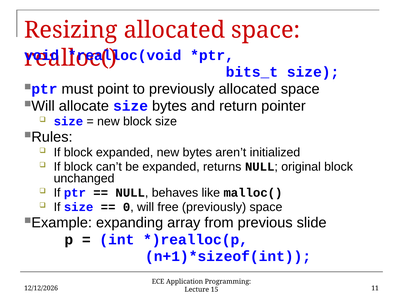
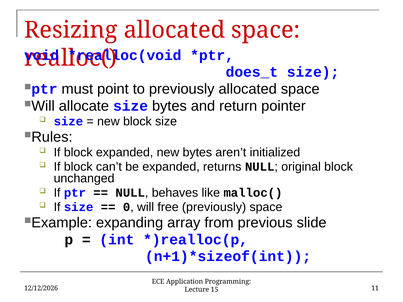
bits_t: bits_t -> does_t (252, 72)
